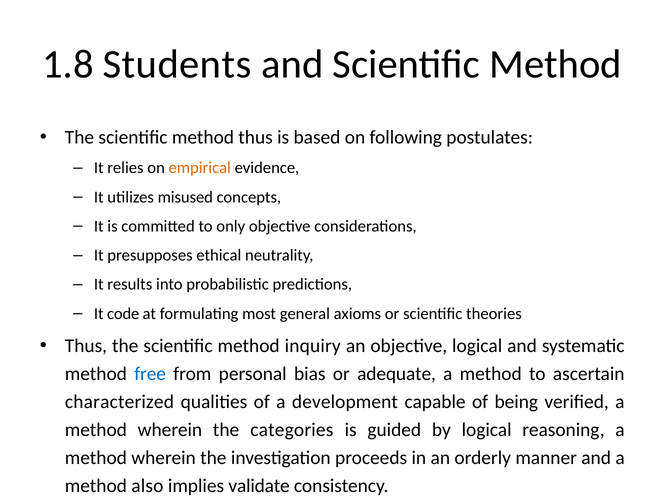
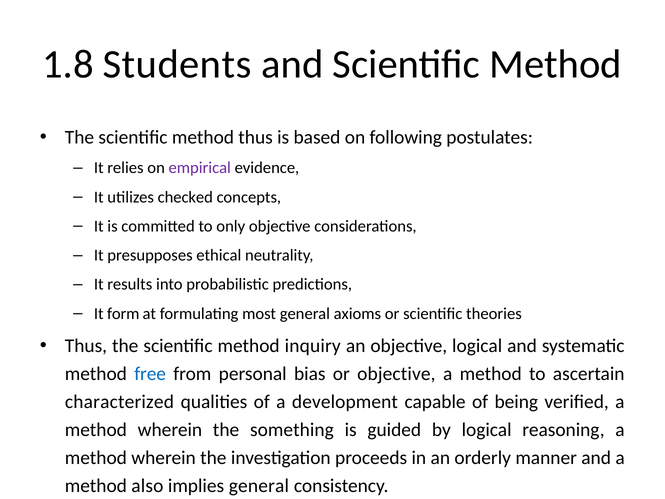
empirical colour: orange -> purple (200, 168)
misused: misused -> checked (185, 197)
code: code -> form (123, 313)
or adequate: adequate -> objective (396, 374)
categories: categories -> something (292, 430)
implies validate: validate -> general (259, 485)
